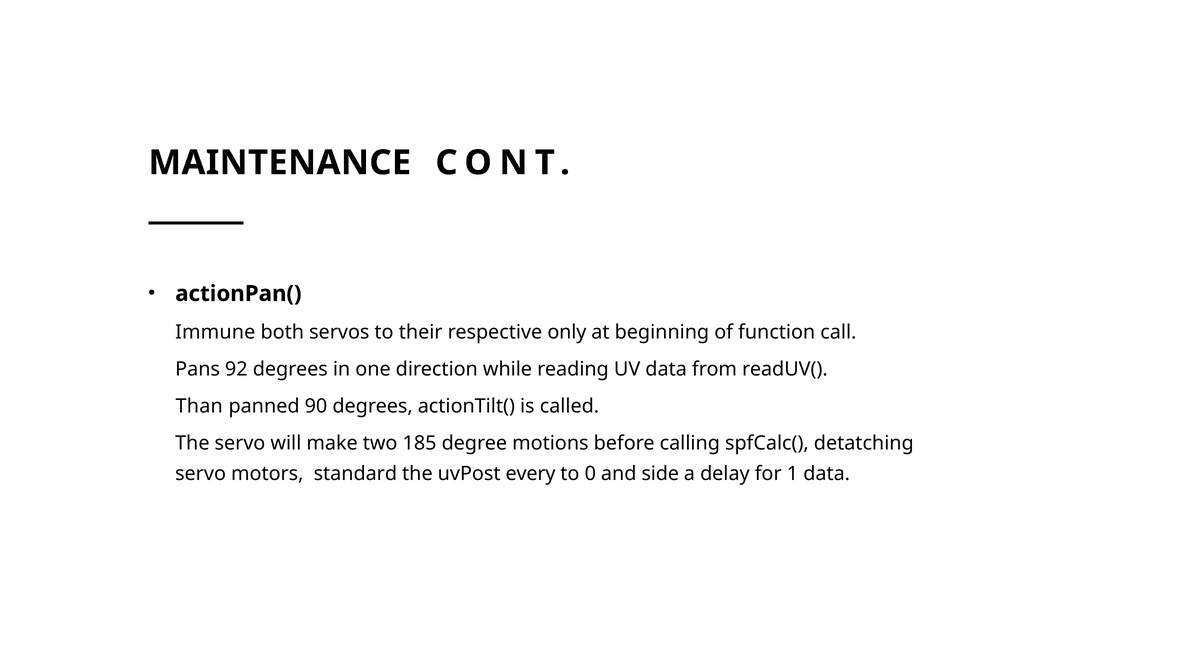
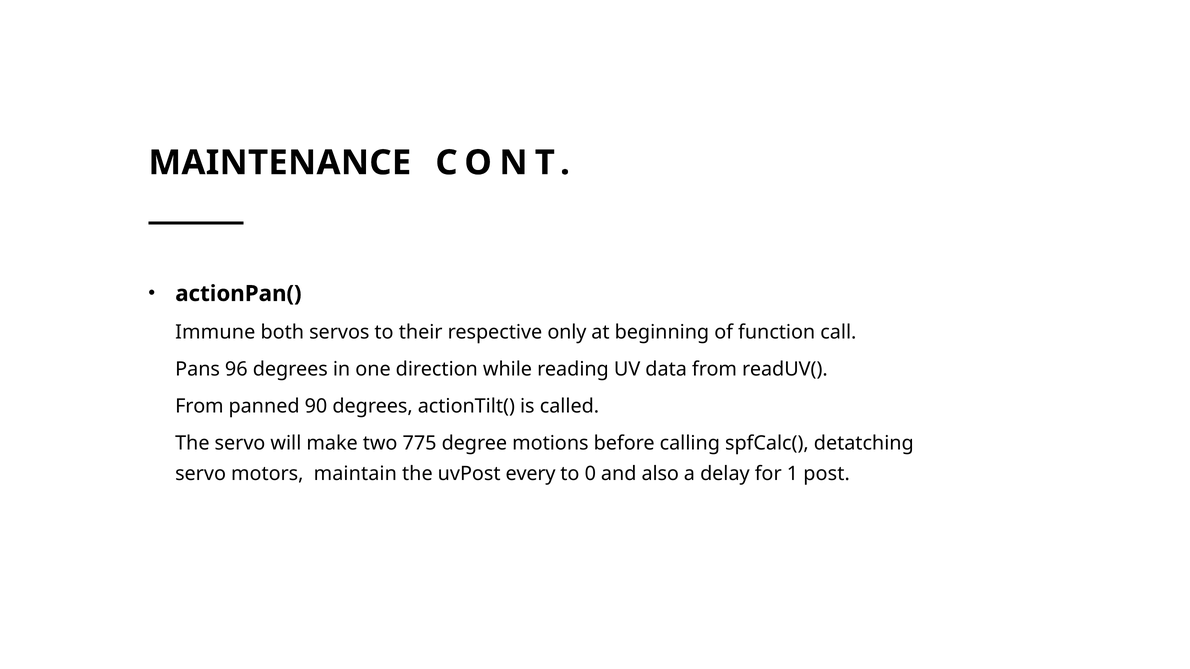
92: 92 -> 96 (236, 369)
Than: Than -> From (199, 406)
185: 185 -> 775 (420, 443)
standard: standard -> maintain (355, 474)
side: side -> also (660, 474)
1 data: data -> post (827, 474)
